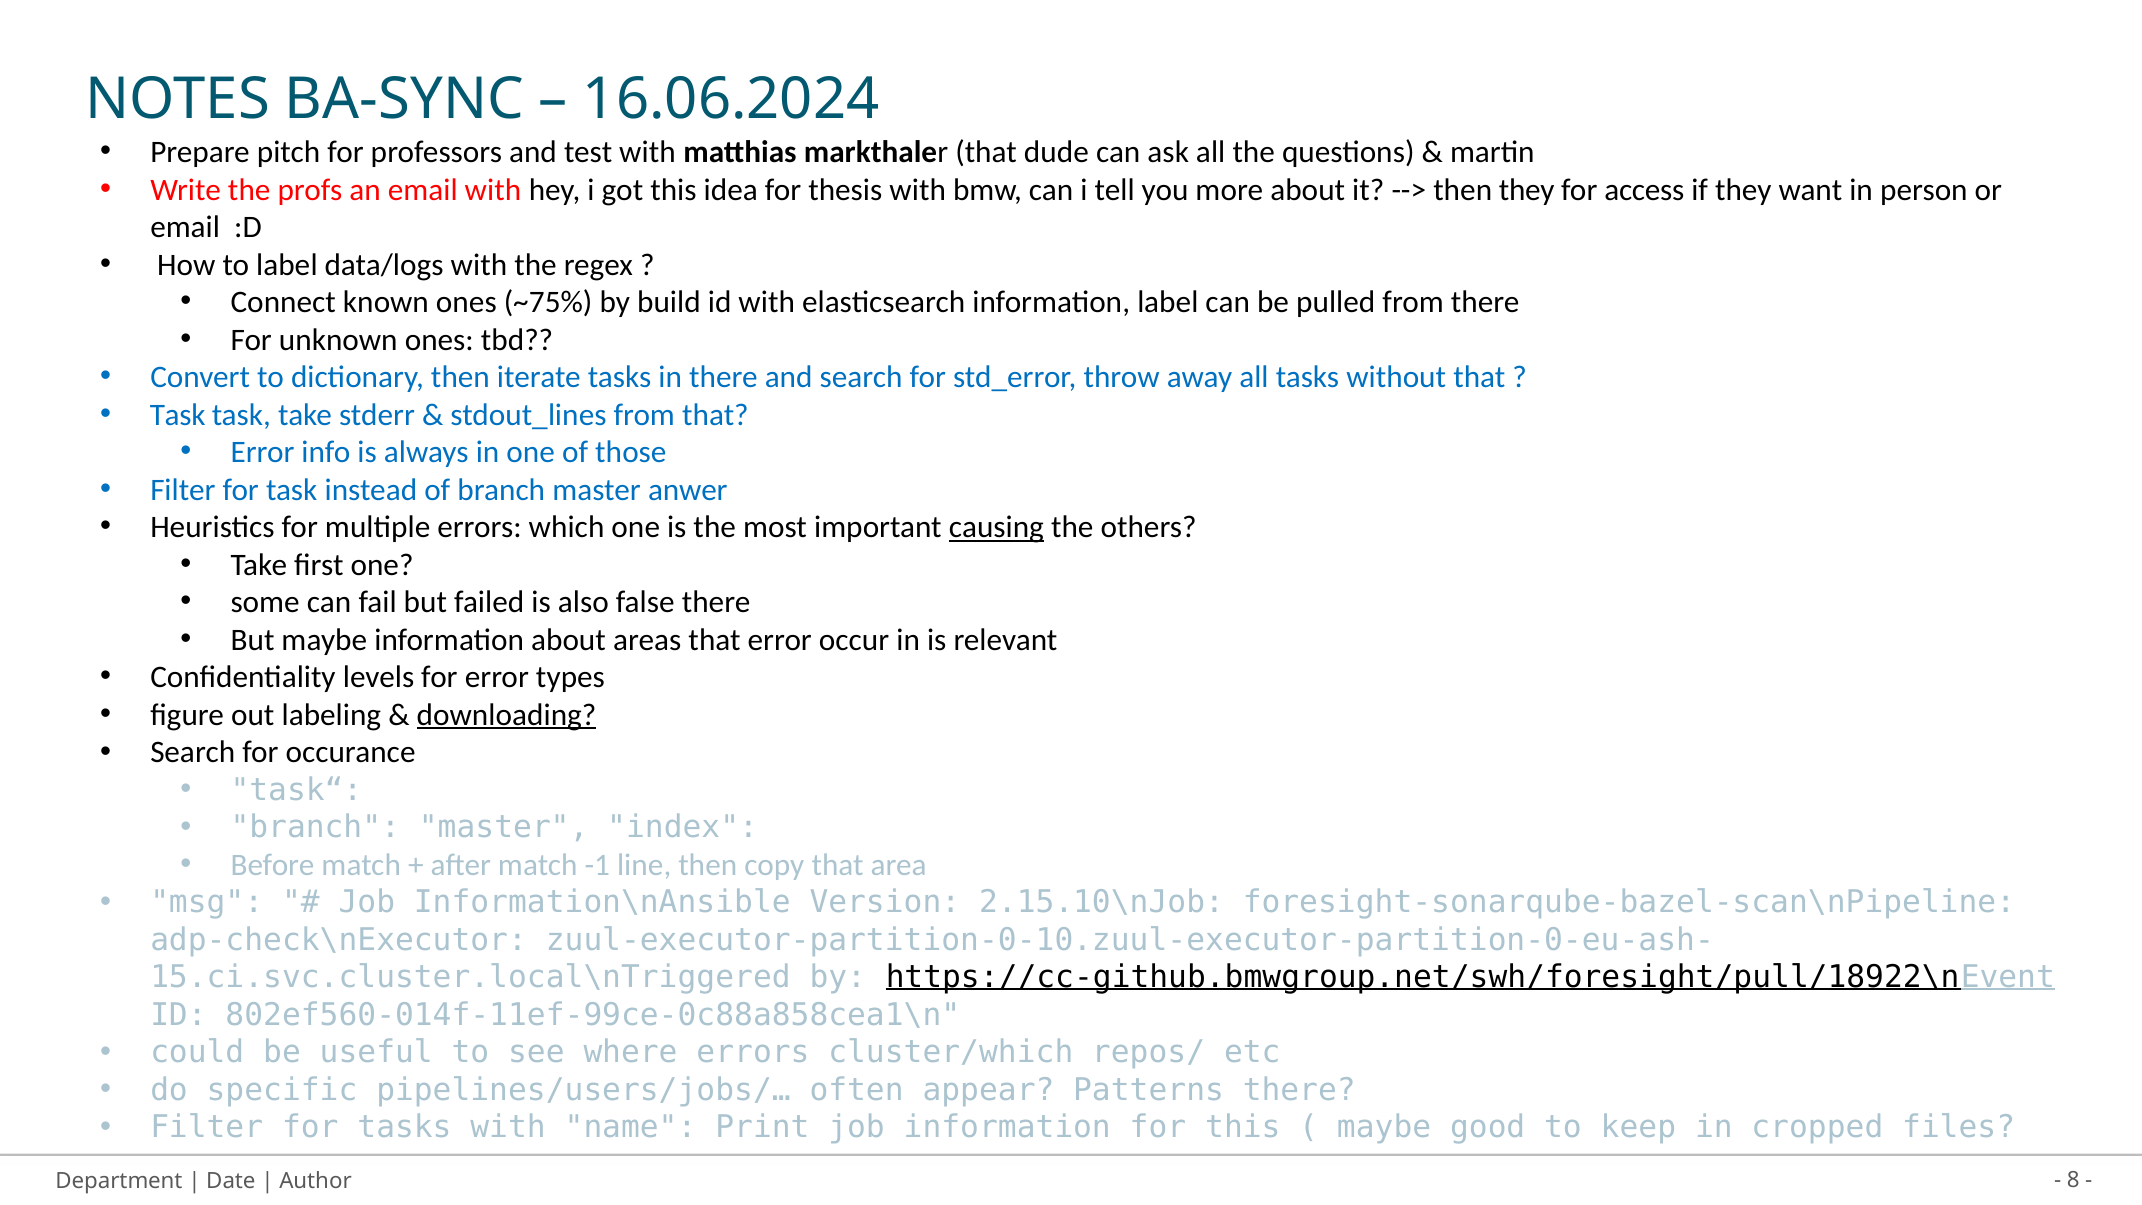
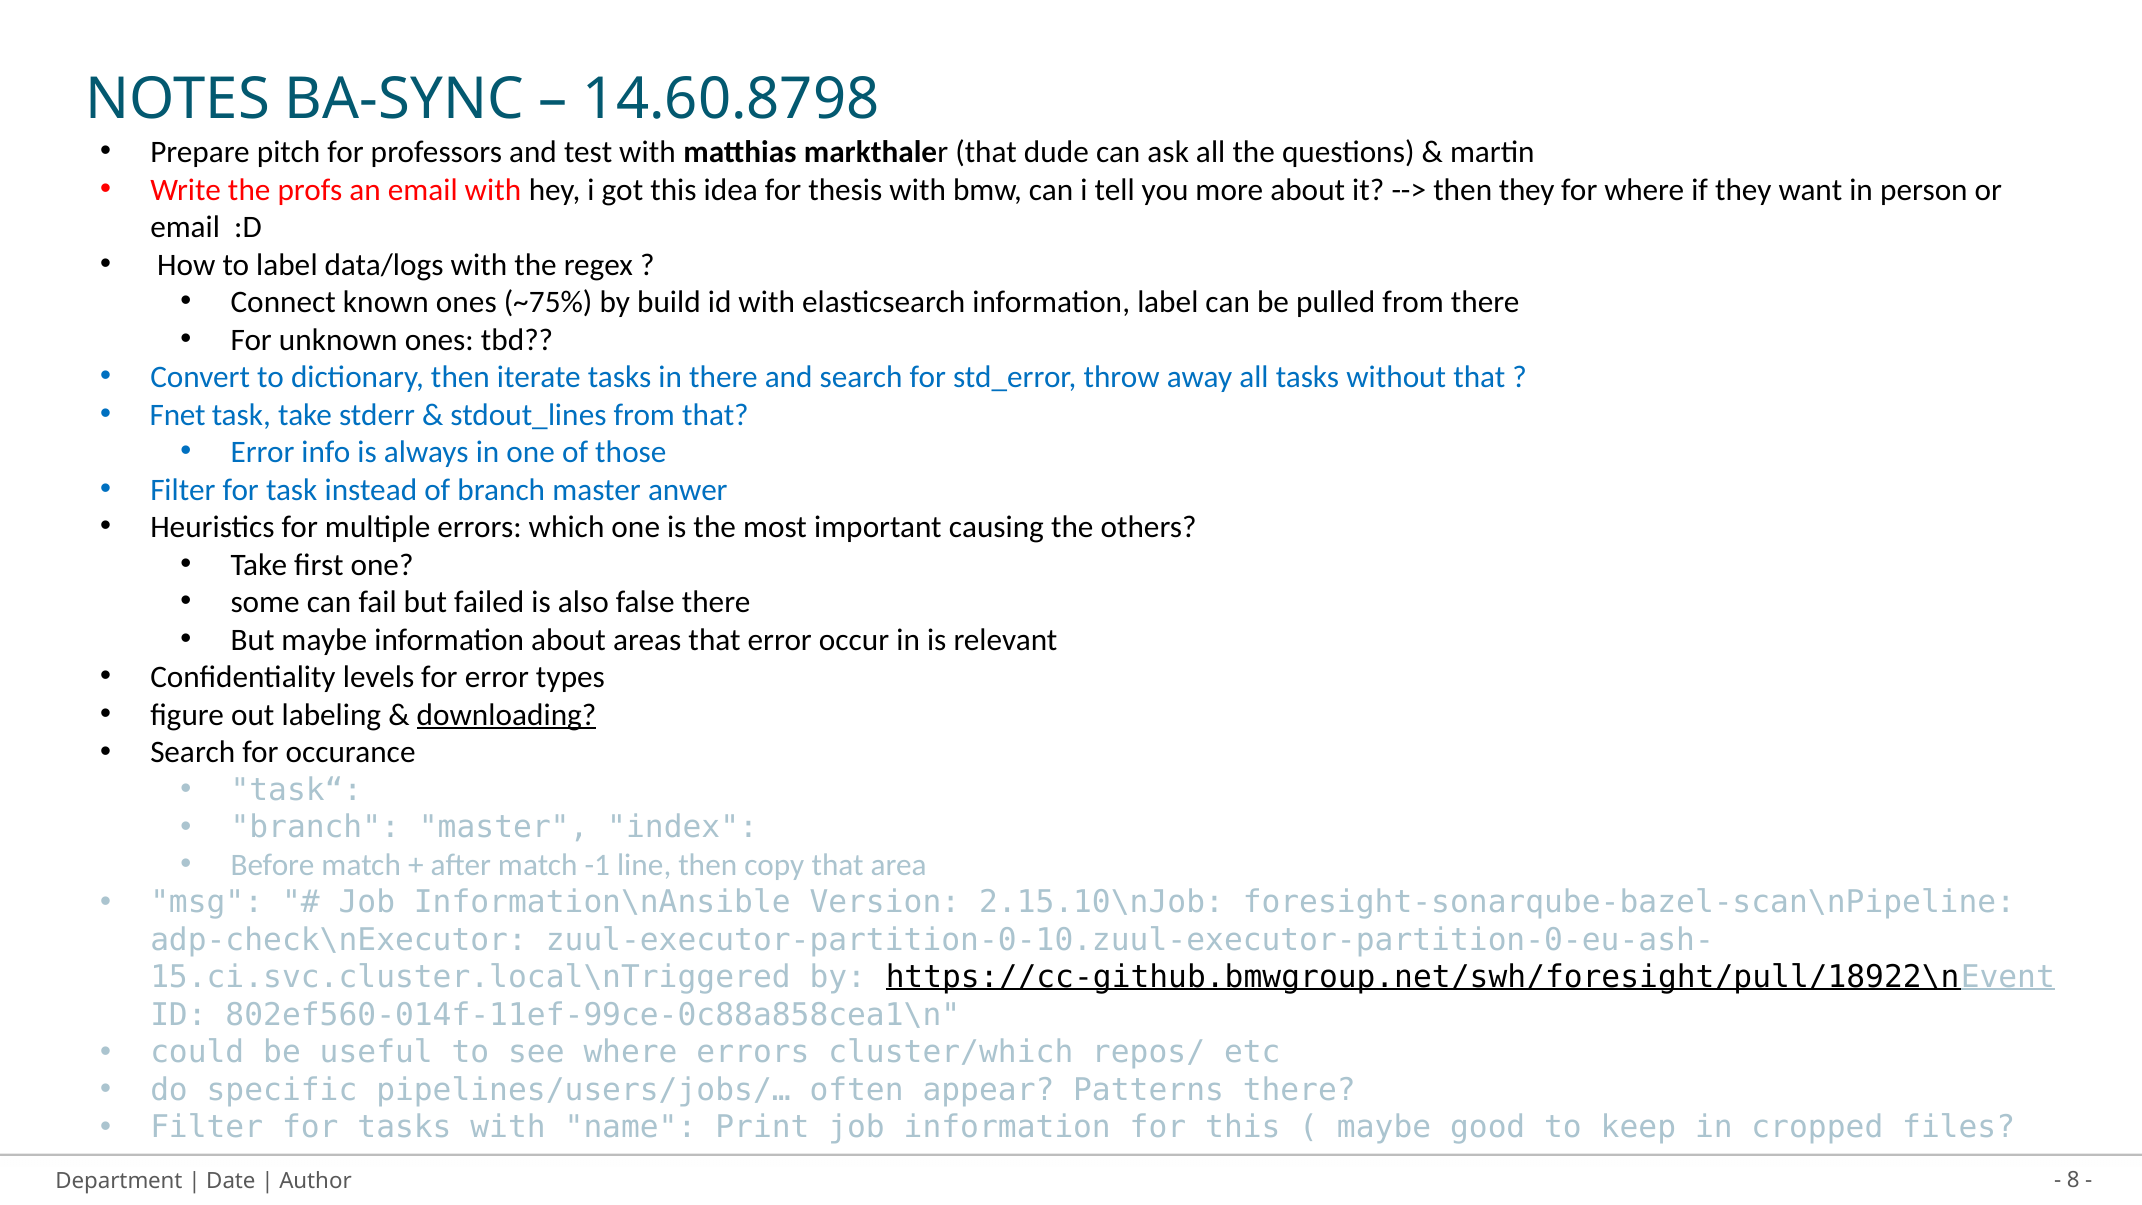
16.06.2024: 16.06.2024 -> 14.60.8798 (731, 100)
for access: access -> where (1644, 190)
Task: Task -> Fnet (178, 415)
causing underline: present -> none (996, 527)
